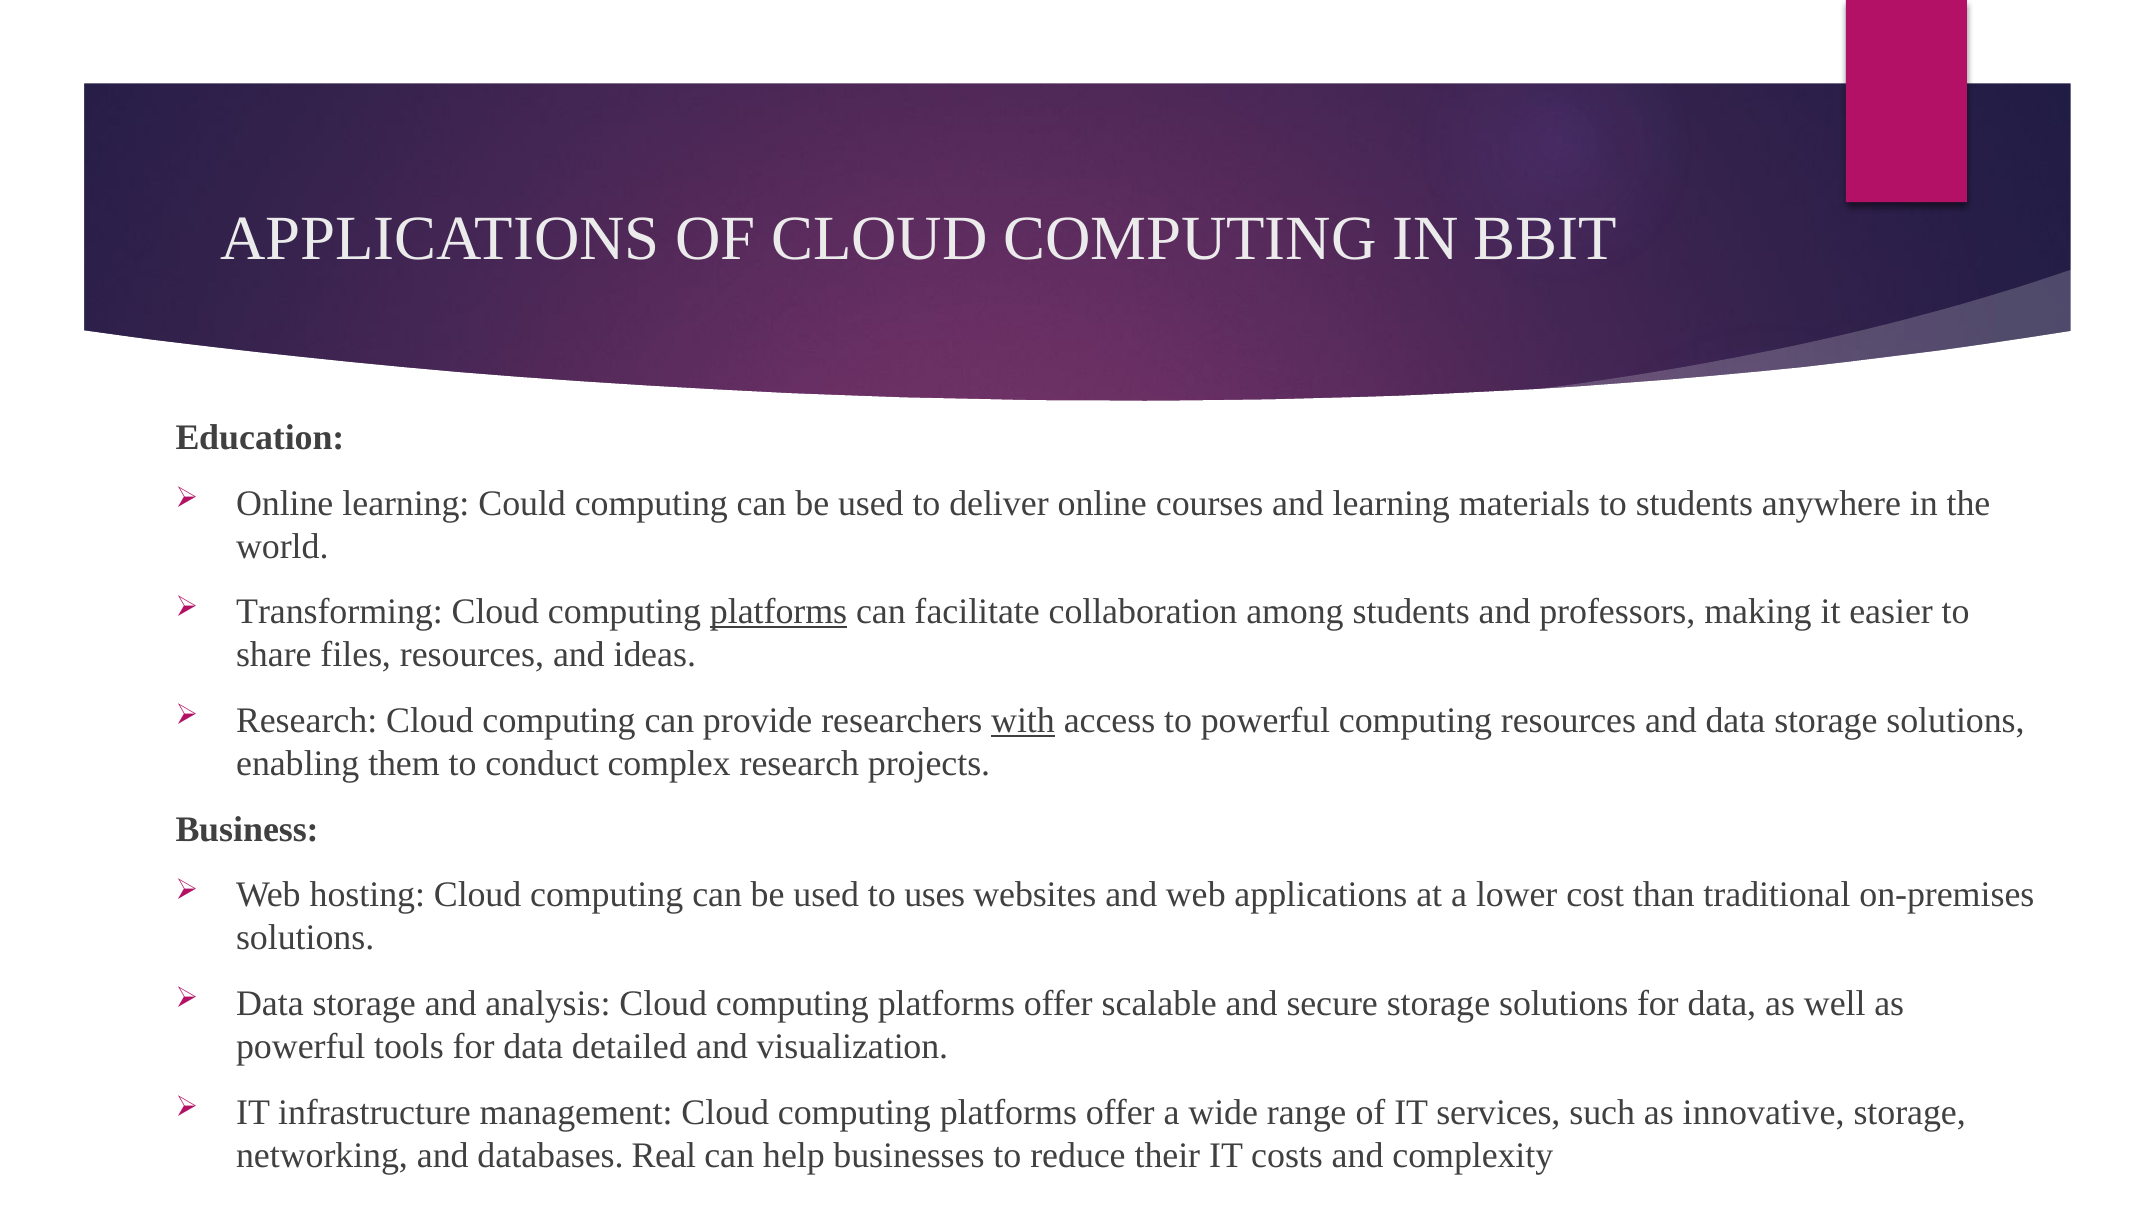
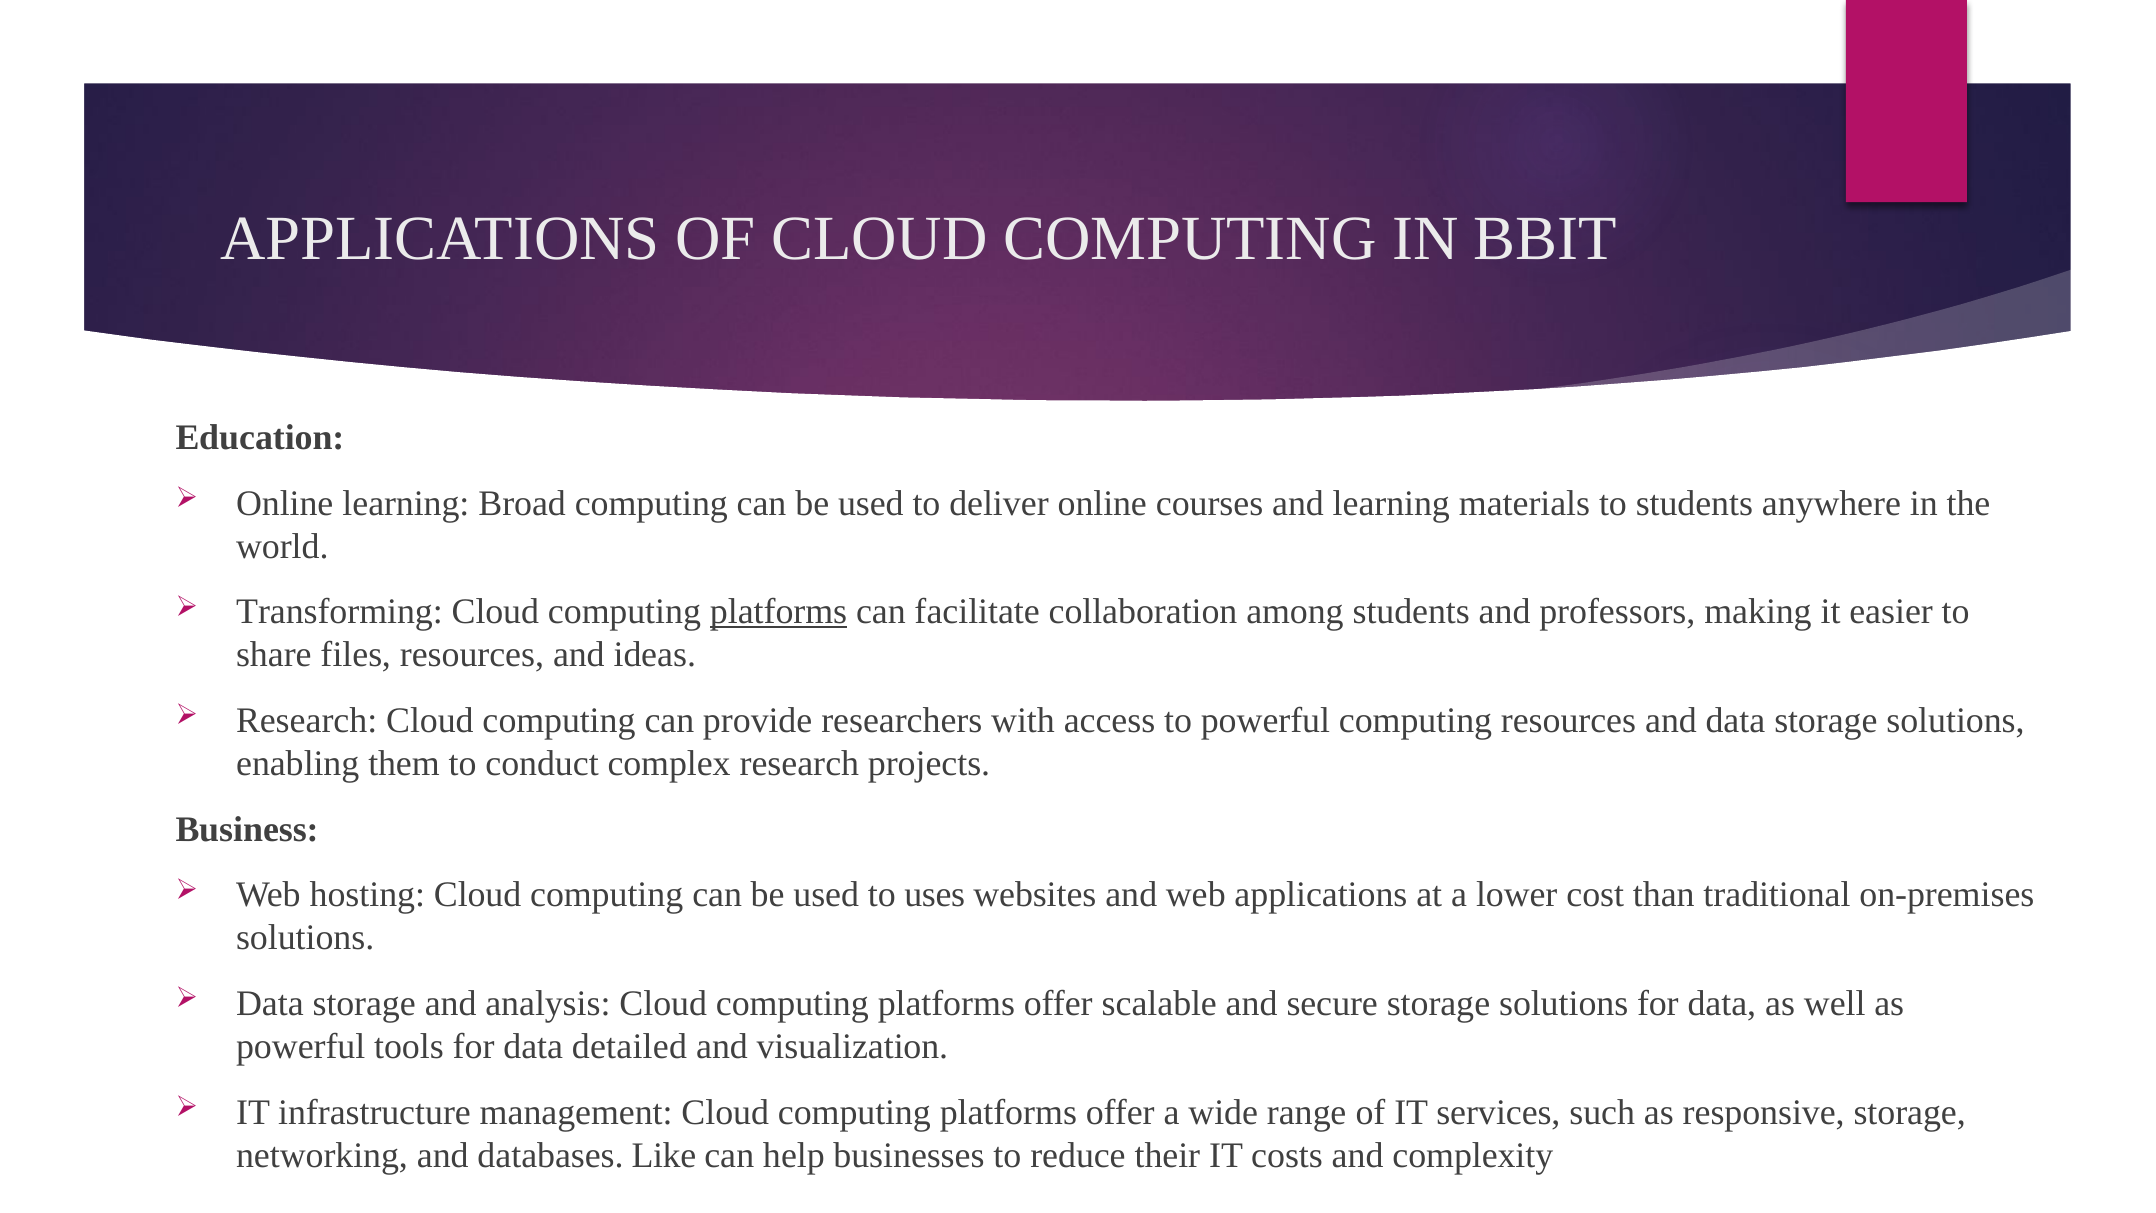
Could: Could -> Broad (522, 503)
with underline: present -> none (1023, 720)
innovative: innovative -> responsive (1764, 1112)
Real: Real -> Like (664, 1155)
